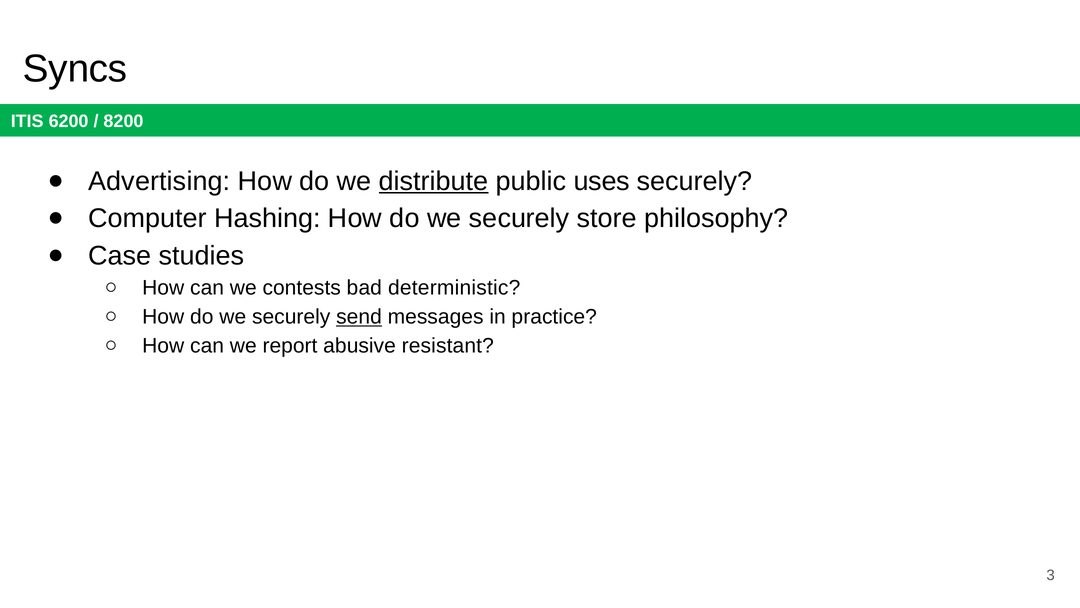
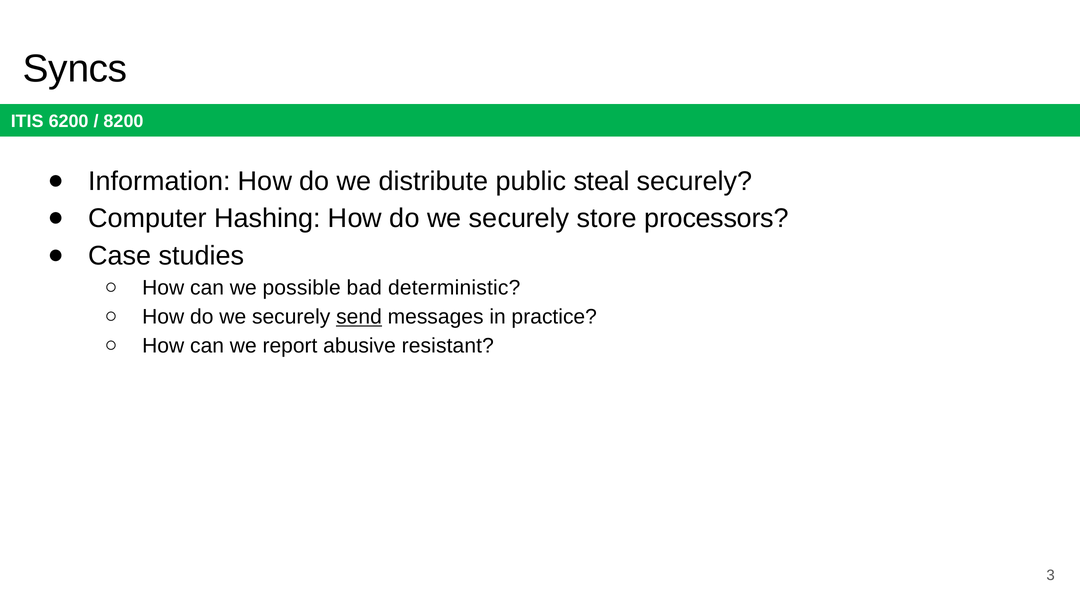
Advertising: Advertising -> Information (159, 181)
distribute underline: present -> none (434, 181)
uses: uses -> steal (602, 181)
philosophy: philosophy -> processors (716, 218)
contests: contests -> possible (302, 288)
